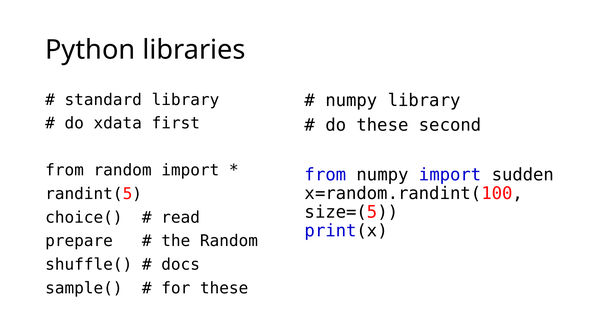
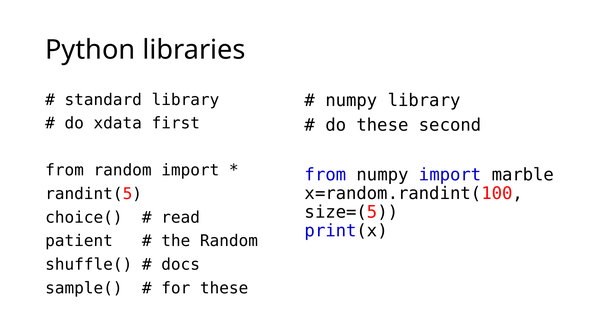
sudden: sudden -> marble (523, 175)
prepare: prepare -> patient (79, 241)
